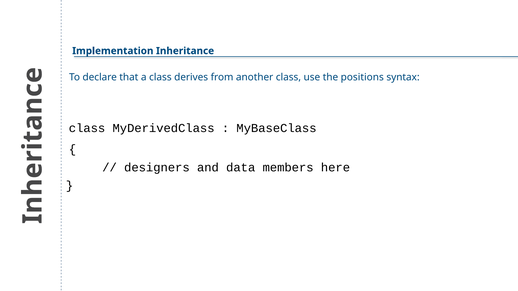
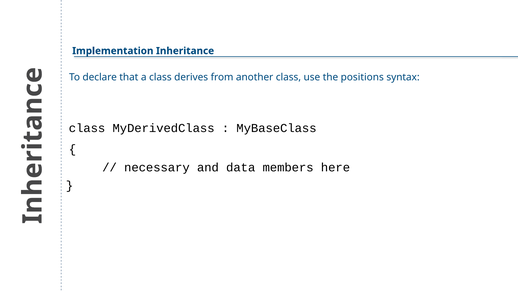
designers: designers -> necessary (157, 168)
